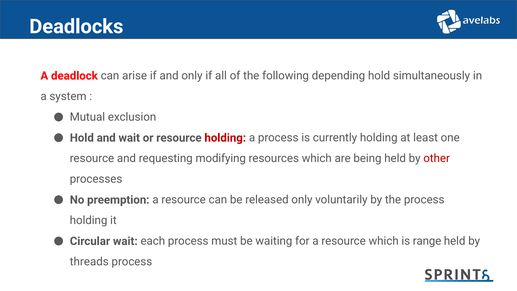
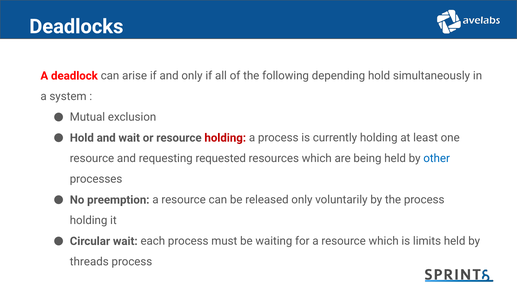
modifying: modifying -> requested (221, 158)
other colour: red -> blue (437, 158)
range: range -> limits (427, 241)
